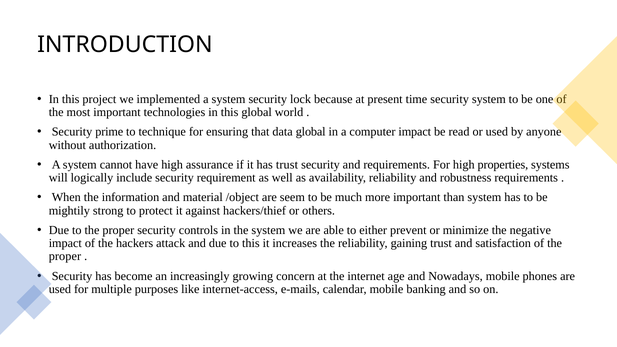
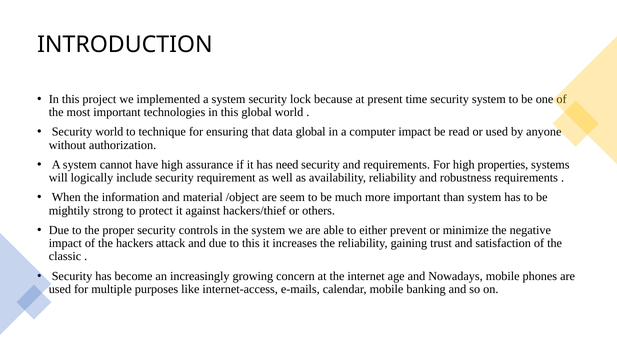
Security prime: prime -> world (109, 132)
has trust: trust -> need (287, 165)
proper: proper -> classic (65, 256)
